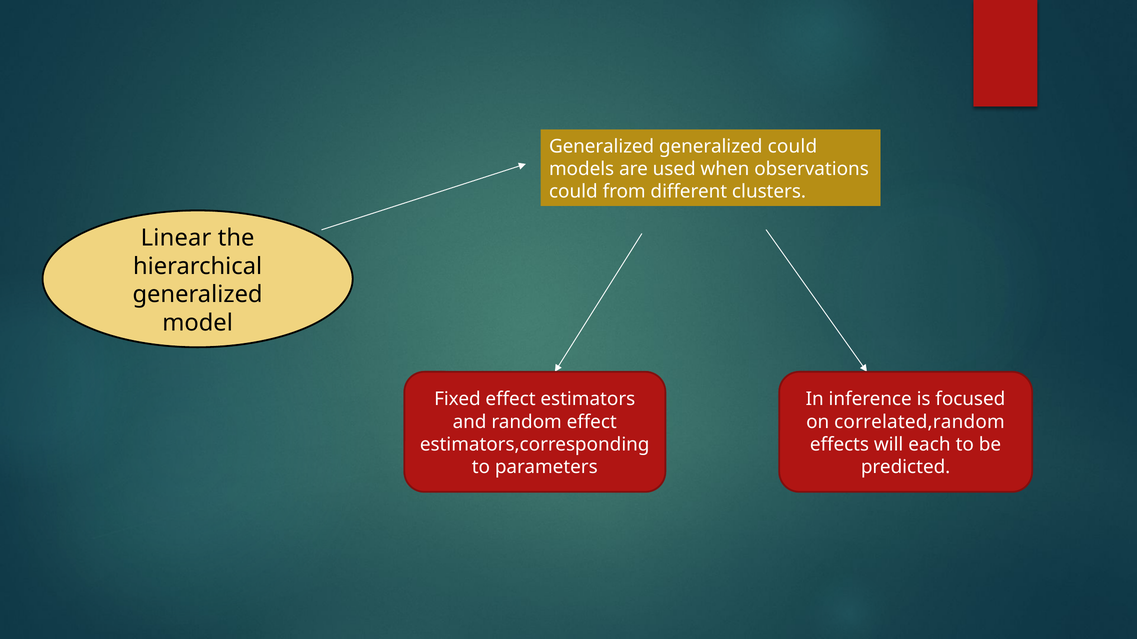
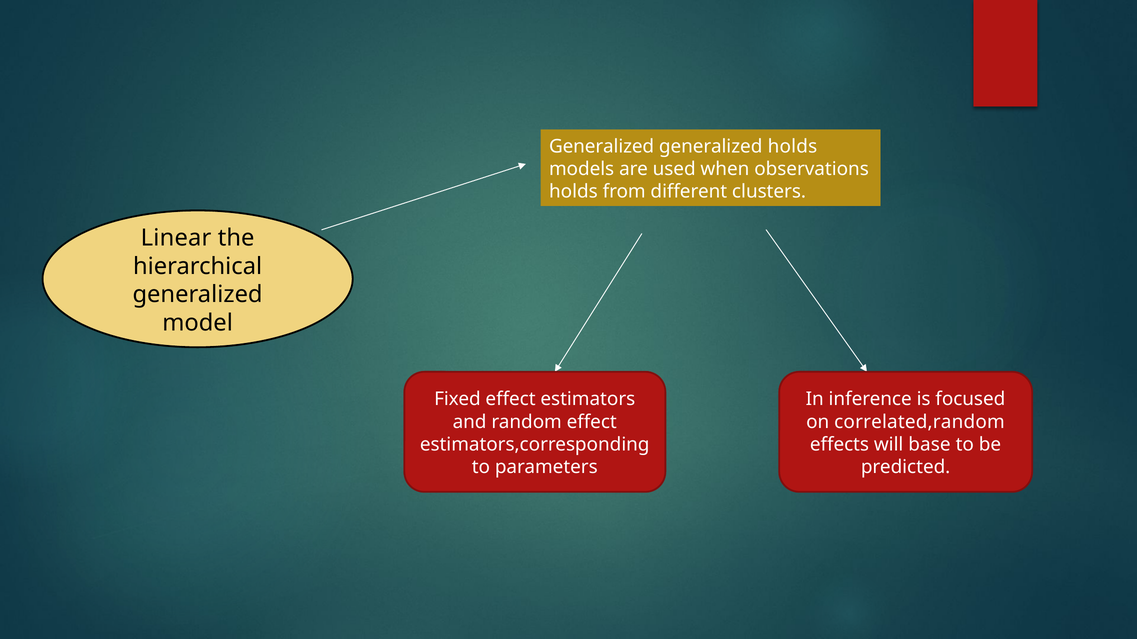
generalized could: could -> holds (792, 146)
could: could -> holds (573, 192)
each: each -> base (929, 445)
